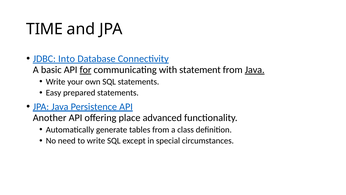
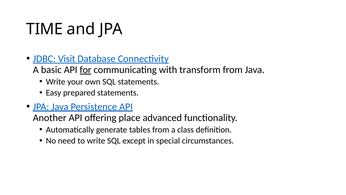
Into: Into -> Visit (67, 59)
statement: statement -> transform (200, 70)
Java underline: present -> none (255, 70)
